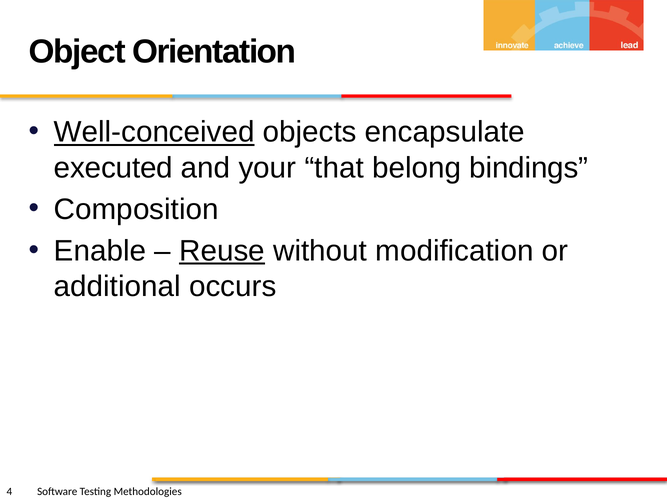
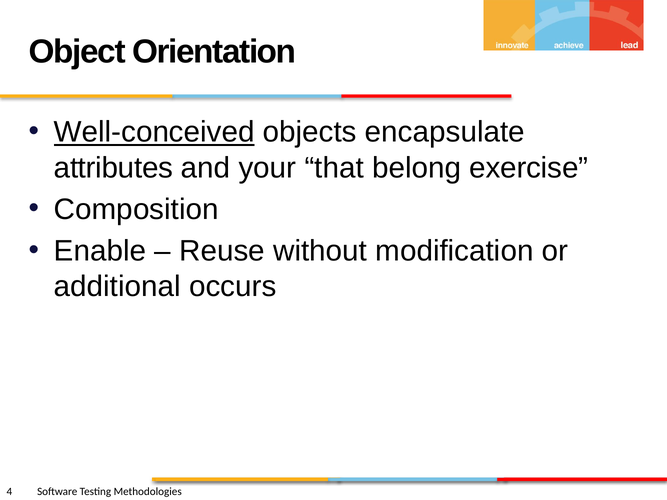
executed: executed -> attributes (113, 168)
bindings: bindings -> exercise (529, 168)
Reuse underline: present -> none (222, 251)
